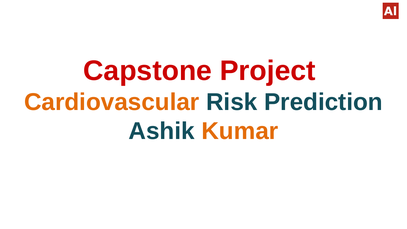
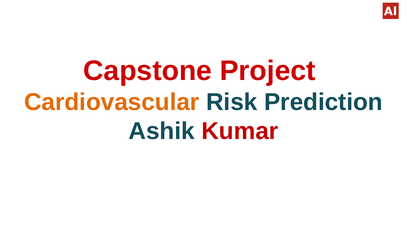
Kumar colour: orange -> red (240, 131)
